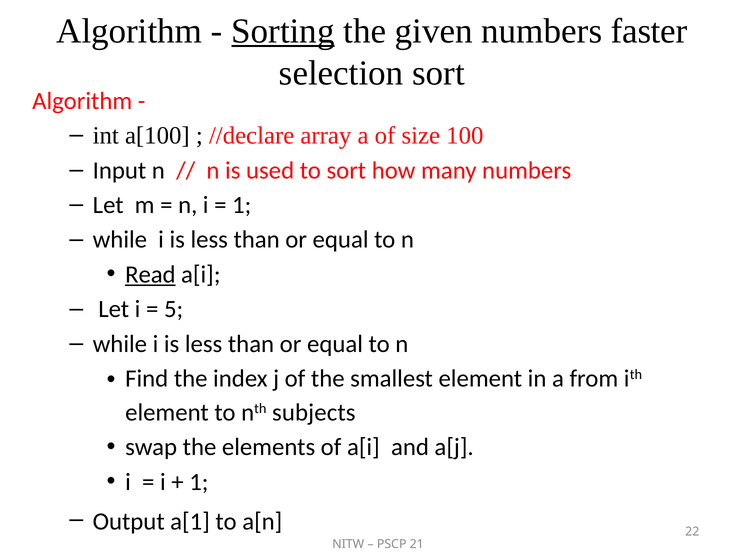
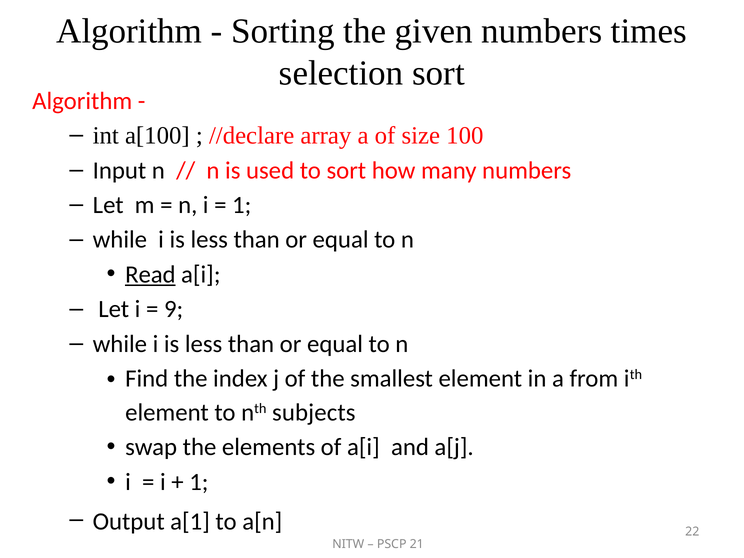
Sorting underline: present -> none (283, 31)
faster: faster -> times (649, 31)
5: 5 -> 9 (174, 309)
